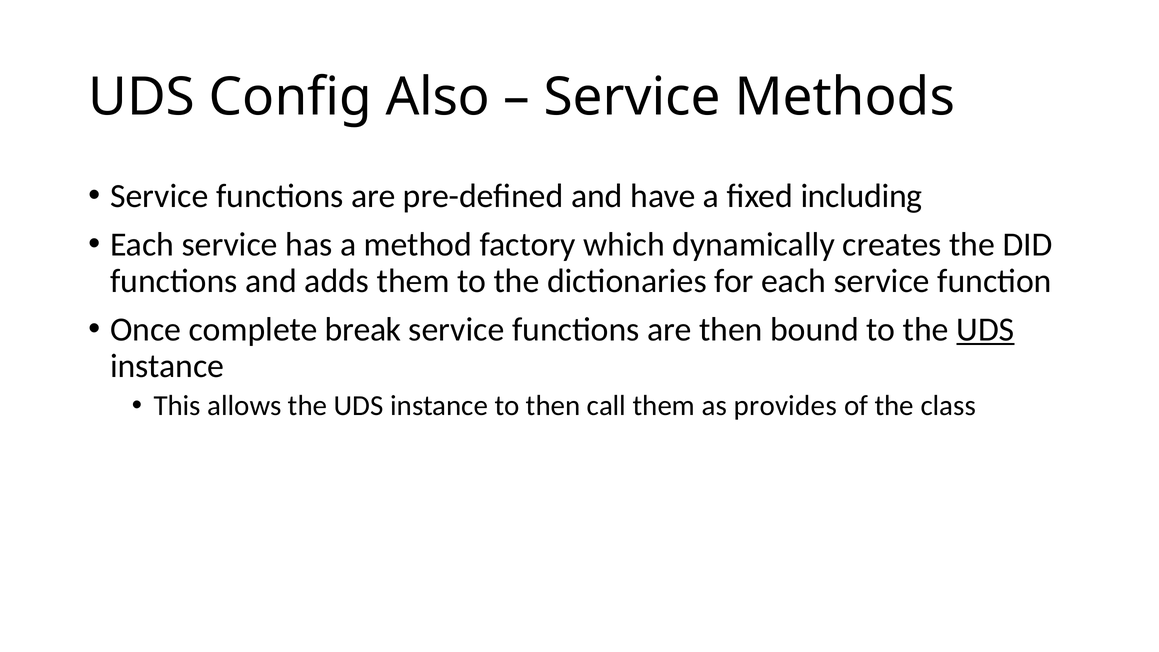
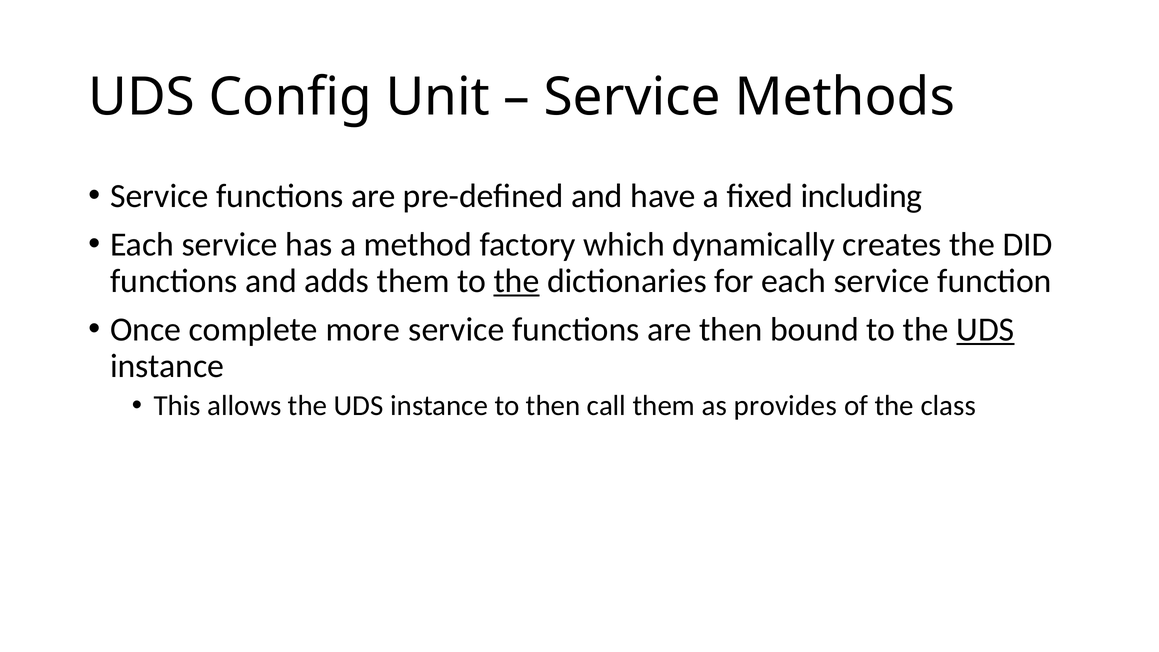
Also: Also -> Unit (438, 97)
the underline: none -> present (517, 281)
break: break -> more (363, 329)
